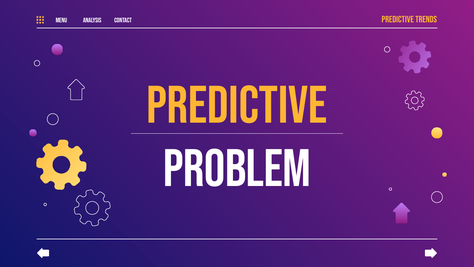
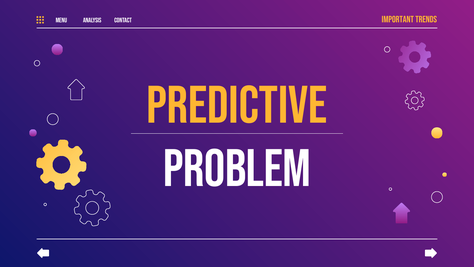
CONTACT PREDICTIVE: PREDICTIVE -> IMPORTANT (398, 19)
